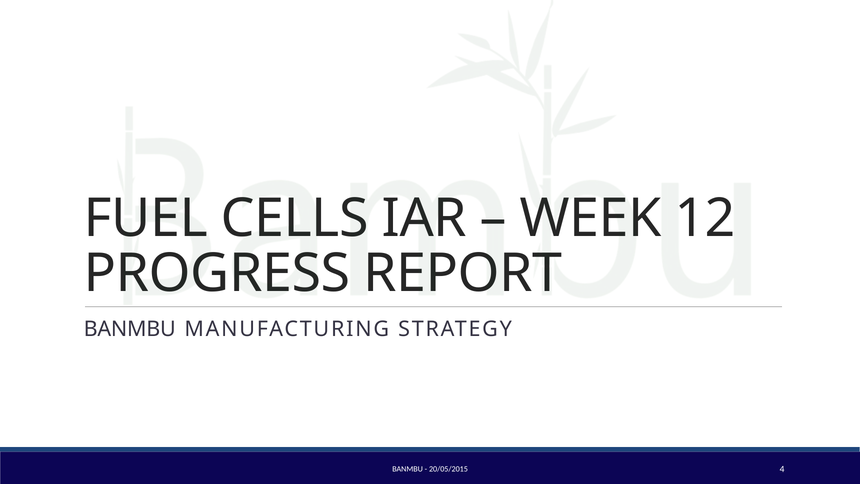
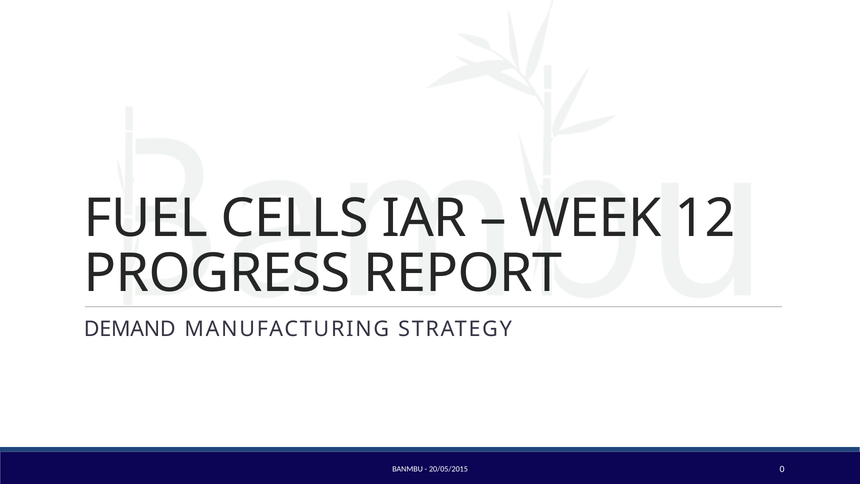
BANMBU: BANMBU -> DEMAND (130, 329)
4: 4 -> 0 (782, 469)
